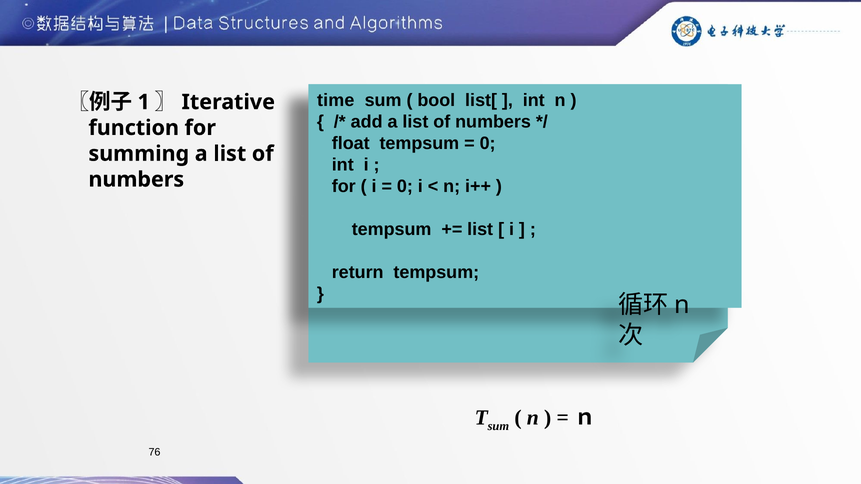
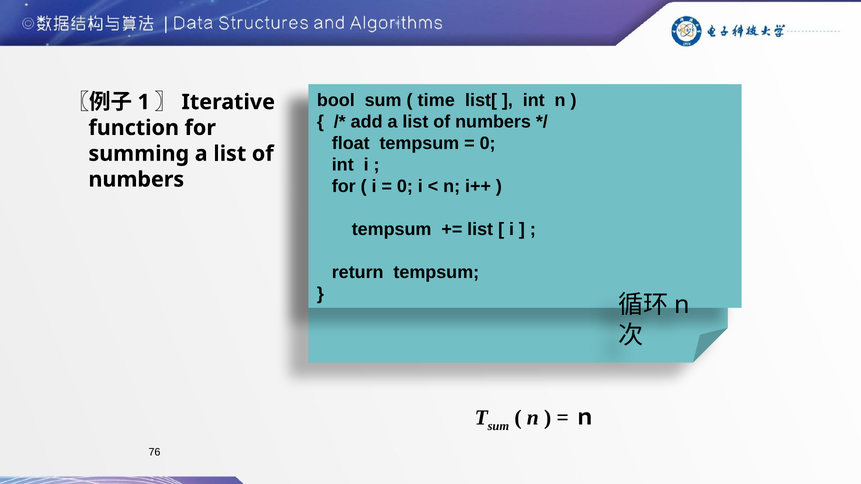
time: time -> bool (336, 101)
bool: bool -> time (436, 101)
